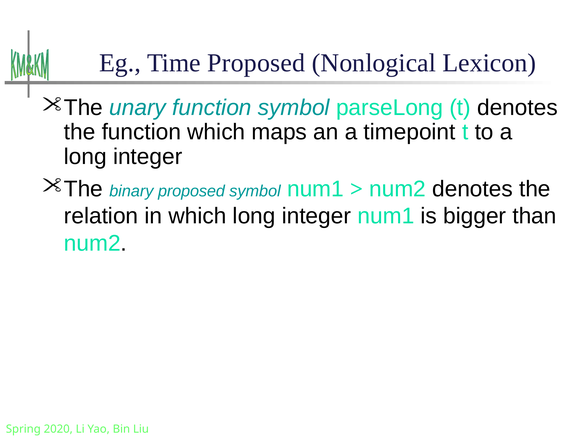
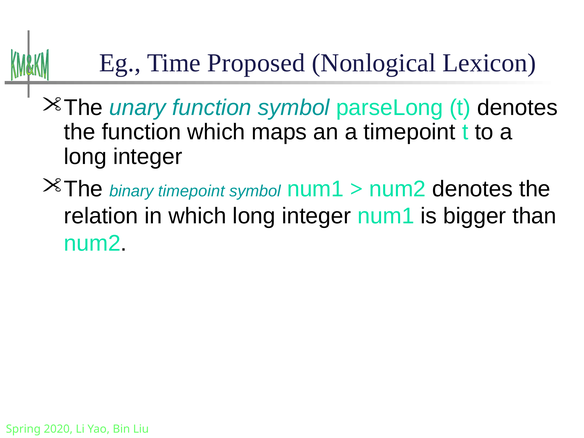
binary proposed: proposed -> timepoint (191, 191)
